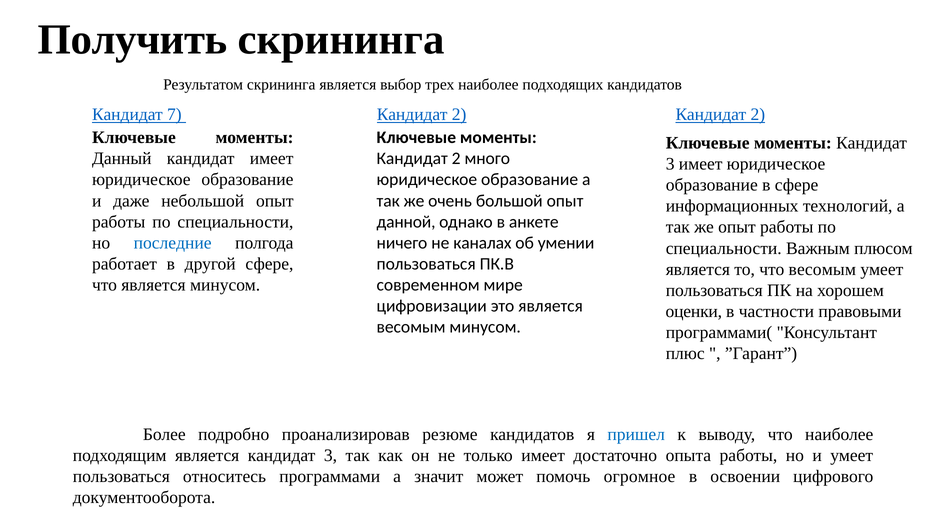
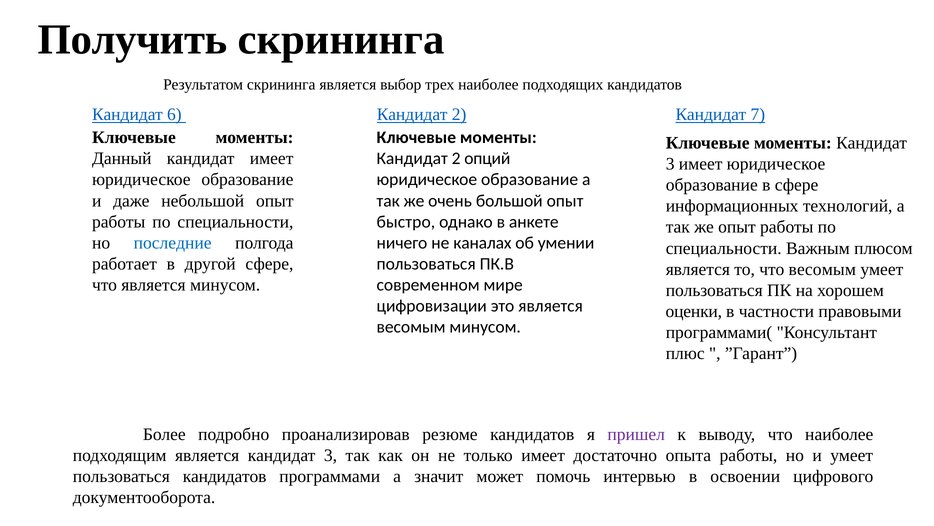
7: 7 -> 6 (174, 115)
2 Кандидат 2: 2 -> 7 (758, 115)
много: много -> опций (487, 158)
данной: данной -> быстро (406, 221)
пришел colour: blue -> purple (636, 434)
пользоваться относитесь: относитесь -> кандидатов (225, 476)
огромное: огромное -> интервью (640, 476)
